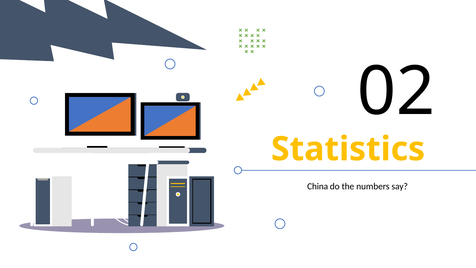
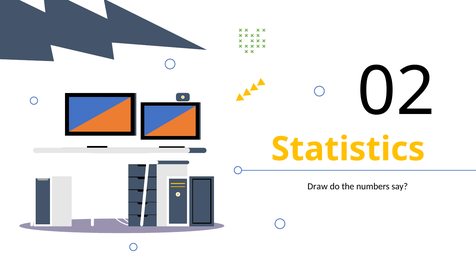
China: China -> Draw (318, 186)
